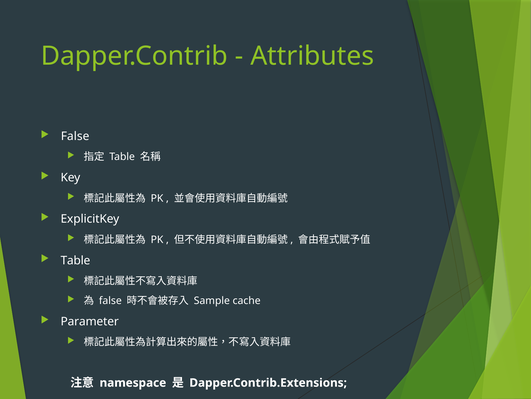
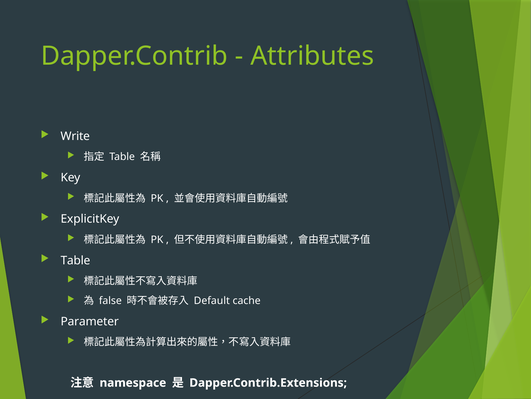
False: False -> Write (75, 136)
Sample: Sample -> Default (212, 300)
